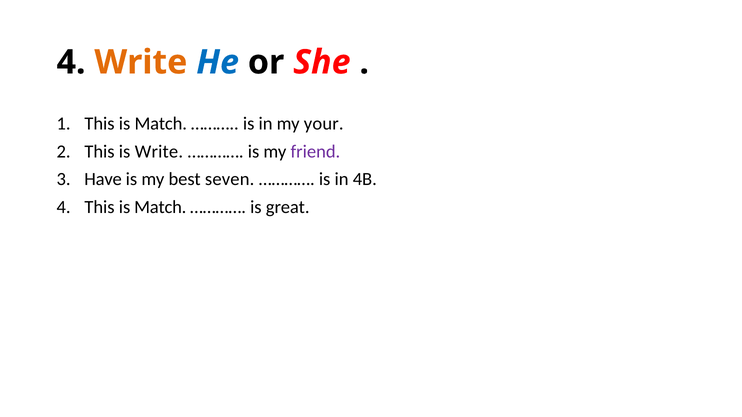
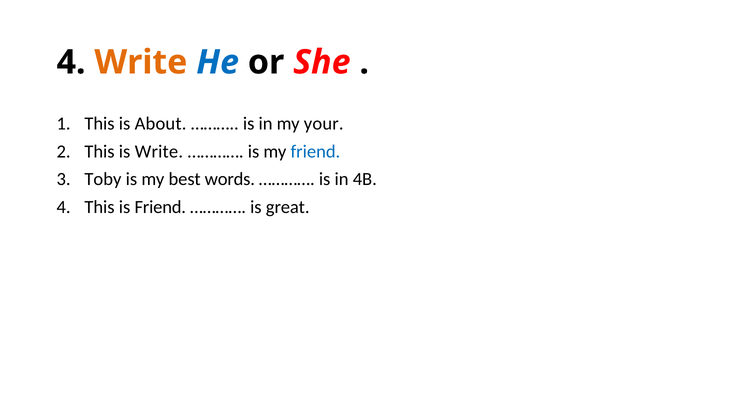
Match: Match -> About (161, 124)
friend colour: purple -> blue (315, 152)
Have: Have -> Toby (103, 179)
seven: seven -> words (230, 179)
4 This is Match: Match -> Friend (160, 207)
